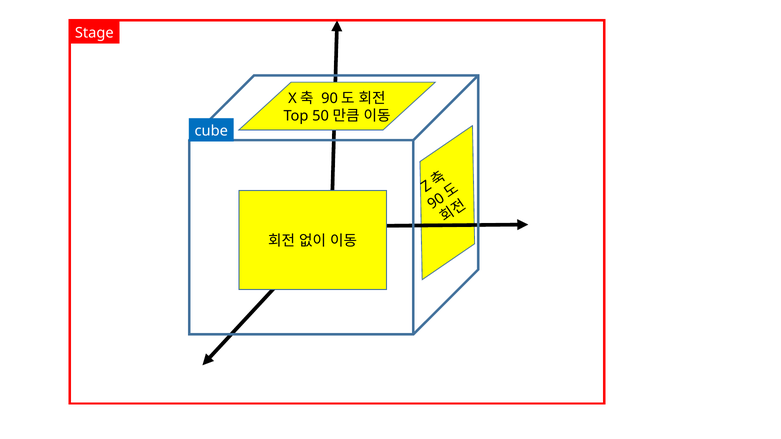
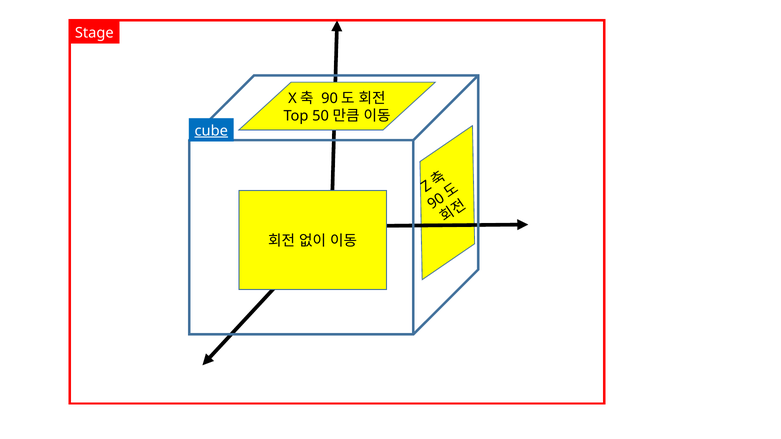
cube underline: none -> present (211, 131)
